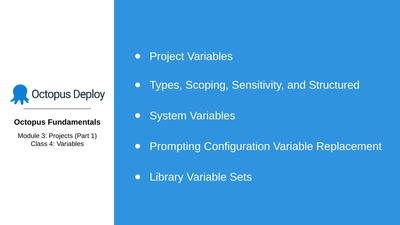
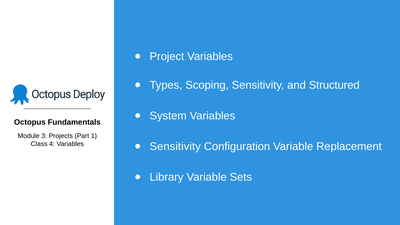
Prompting: Prompting -> Sensitivity (175, 146)
